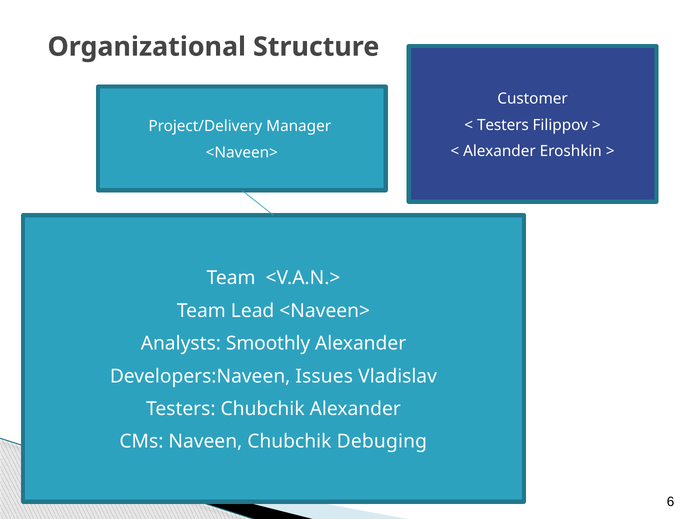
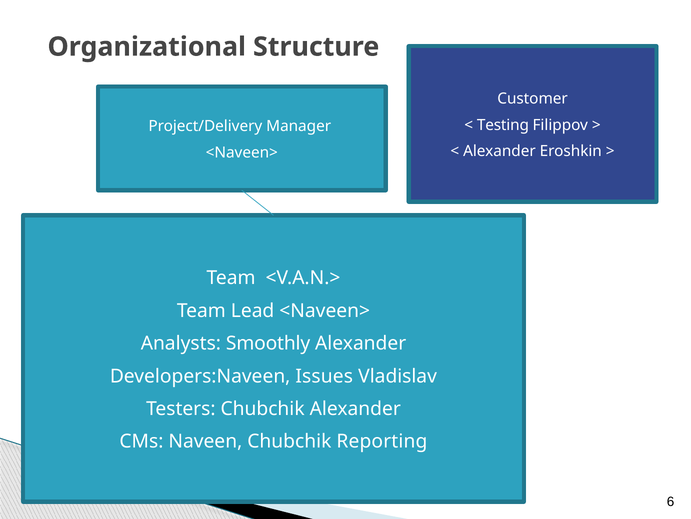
Testers: Testers -> Testing (503, 125)
Debuging: Debuging -> Reporting (382, 441)
